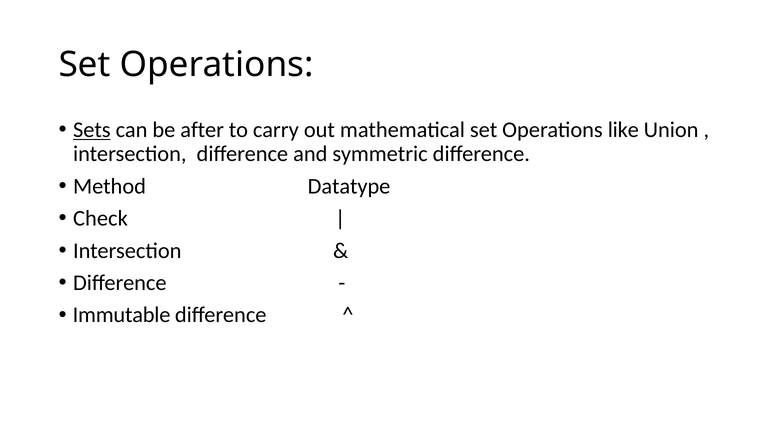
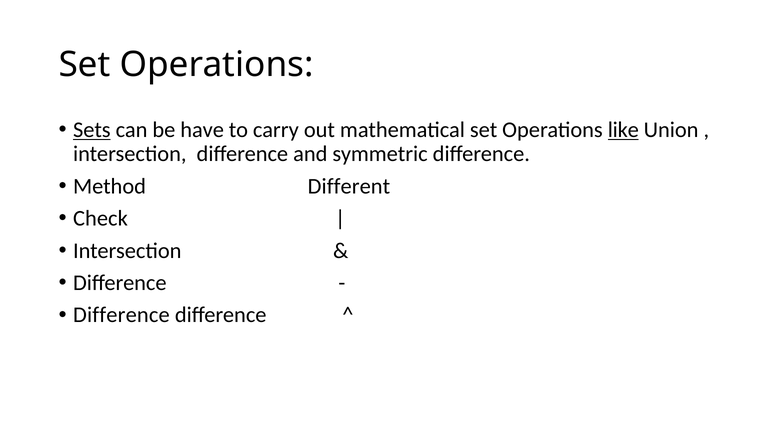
after: after -> have (202, 130)
like underline: none -> present (623, 130)
Datatype: Datatype -> Different (349, 186)
Immutable: Immutable -> Difference (121, 315)
